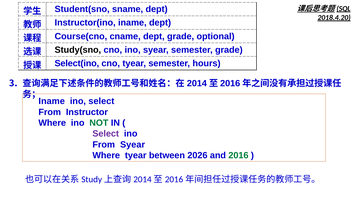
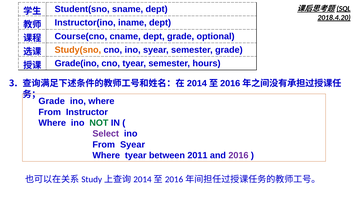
Study(sno colour: black -> orange (78, 50)
Select(ino: Select(ino -> Grade(ino (77, 63)
Iname: Iname -> Grade (52, 101)
ino select: select -> where (101, 101)
2026: 2026 -> 2011 (197, 155)
2016 colour: green -> purple (238, 155)
